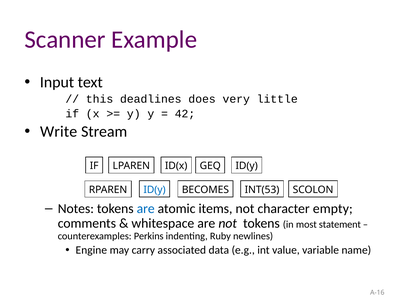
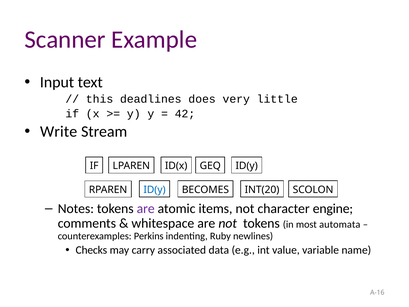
INT(53: INT(53 -> INT(20 (262, 189)
are colour: blue -> purple (146, 208)
empty: empty -> engine (333, 208)
statement: statement -> automata (340, 224)
Engine: Engine -> Checks (91, 250)
